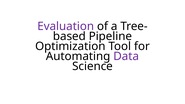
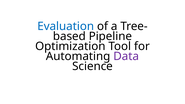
Evaluation colour: purple -> blue (66, 26)
